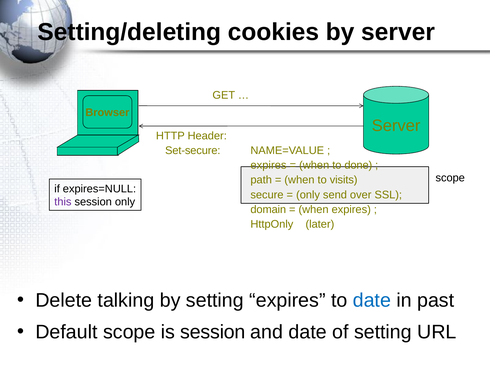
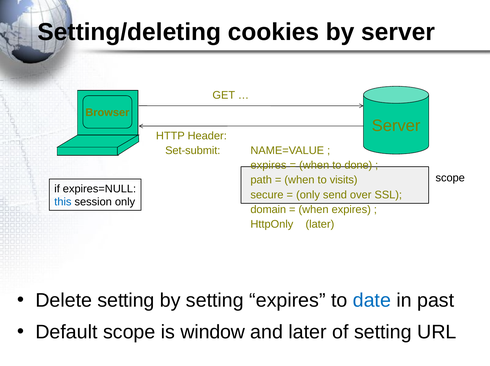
Set-secure: Set-secure -> Set-submit (193, 151)
this colour: purple -> blue (63, 202)
Delete talking: talking -> setting (126, 301)
is session: session -> window (213, 332)
and date: date -> later (308, 332)
